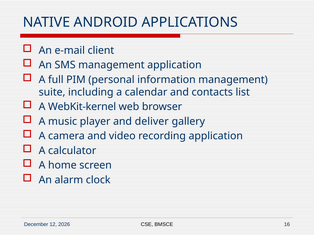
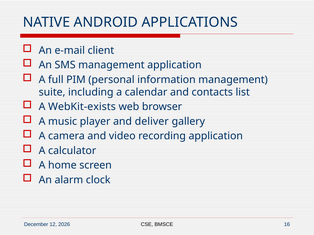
WebKit-kernel: WebKit-kernel -> WebKit-exists (82, 107)
